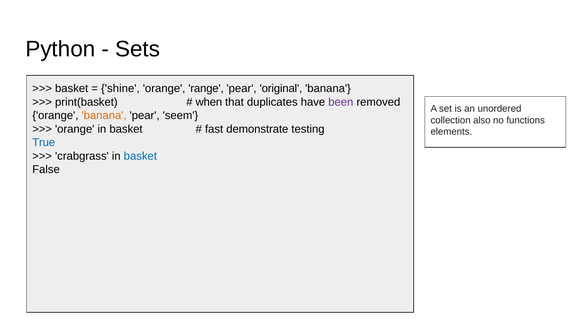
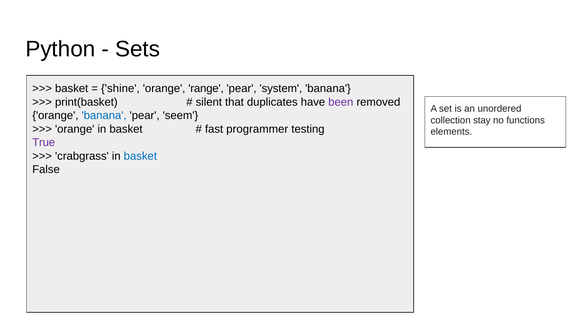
original: original -> system (281, 89)
when: when -> silent (209, 102)
banana colour: orange -> blue (104, 116)
also: also -> stay (482, 120)
demonstrate: demonstrate -> programmer (257, 129)
True colour: blue -> purple (44, 143)
